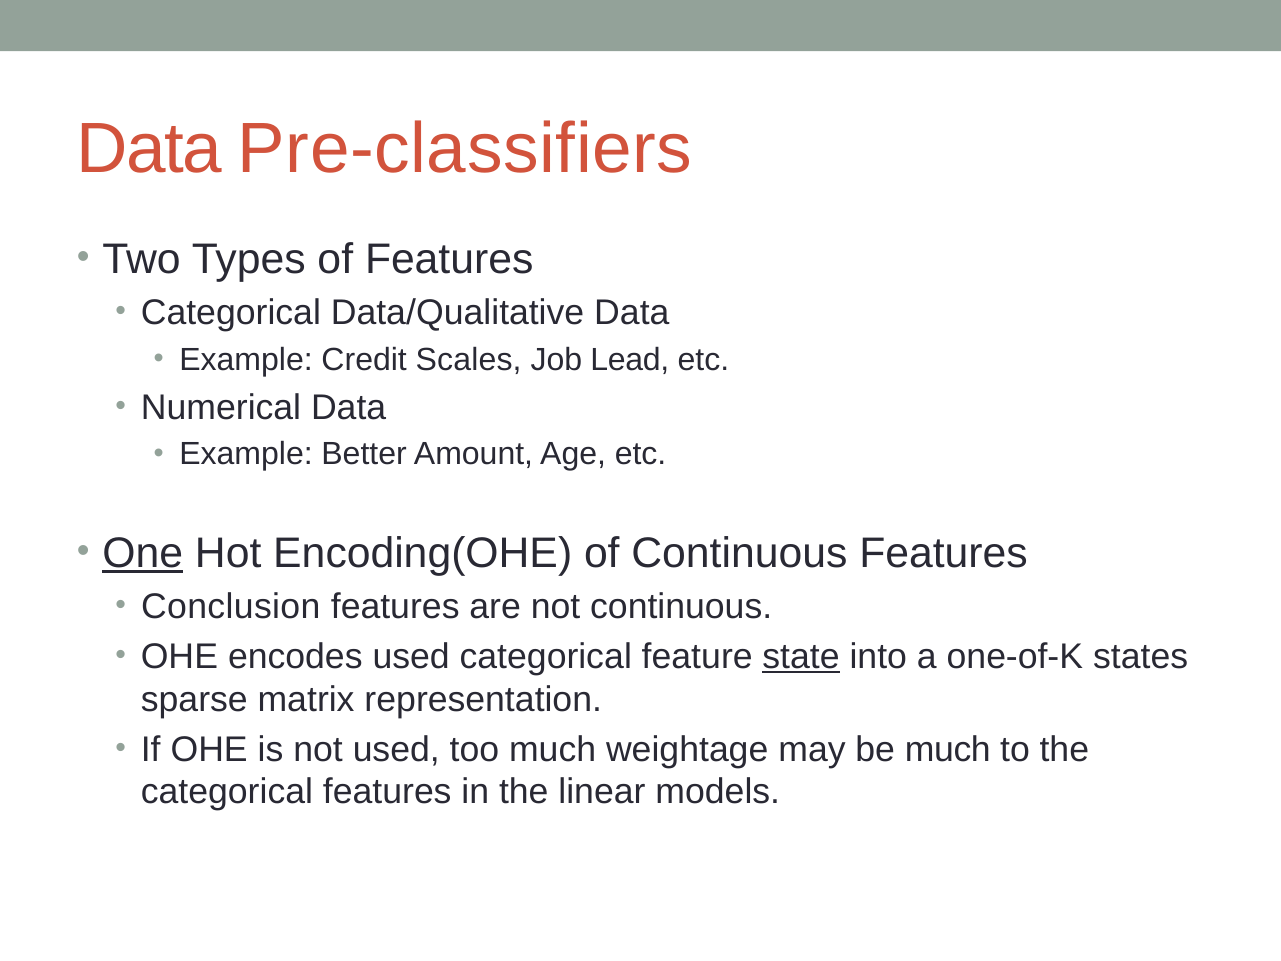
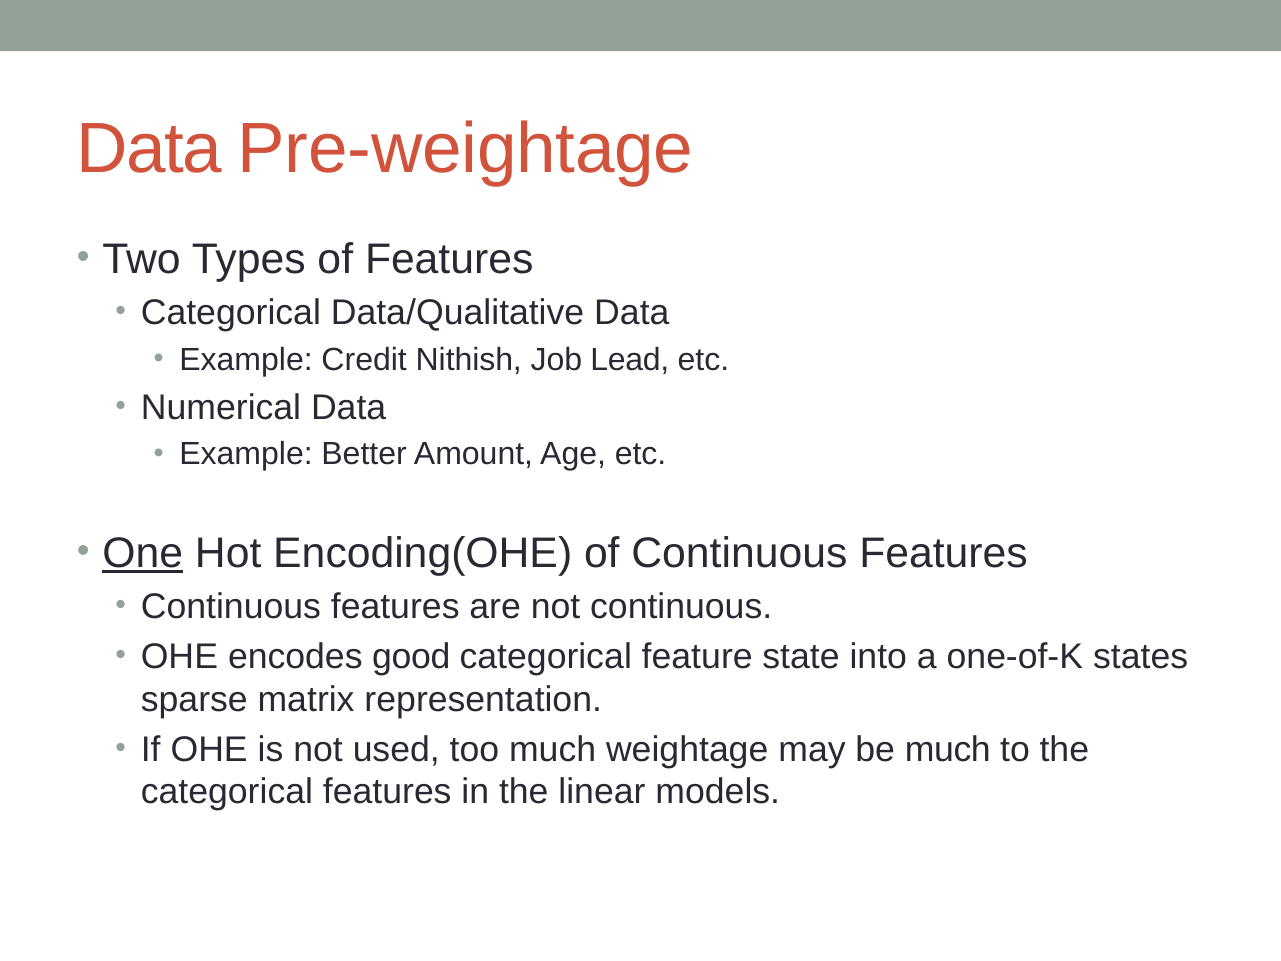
Pre-classifiers: Pre-classifiers -> Pre-weightage (466, 149)
Scales: Scales -> Nithish (469, 360)
Conclusion: Conclusion -> Continuous (231, 607)
encodes used: used -> good (411, 657)
state underline: present -> none (801, 657)
